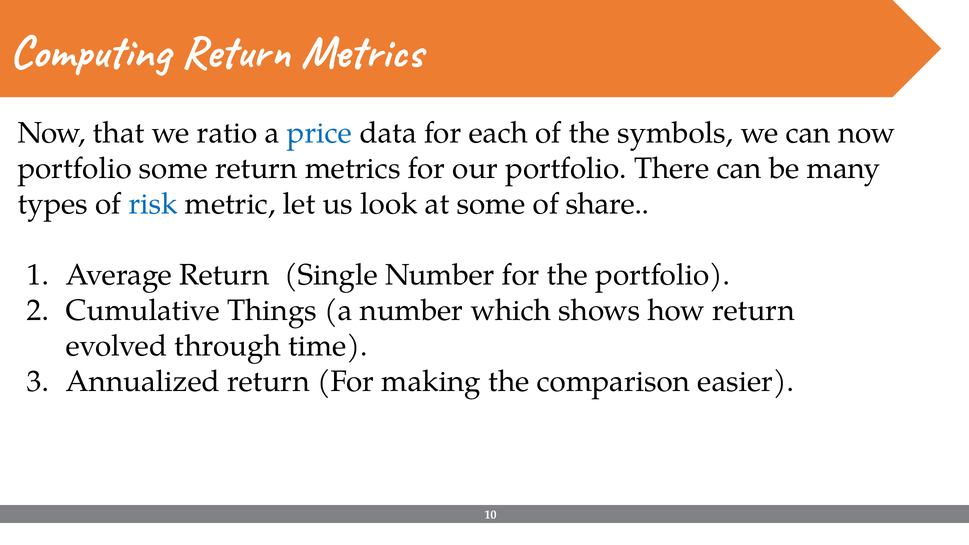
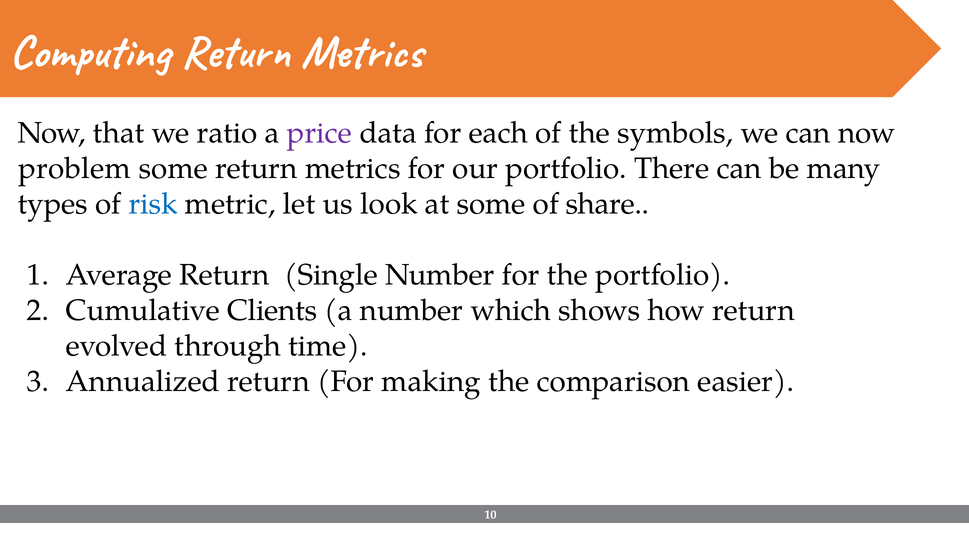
price colour: blue -> purple (320, 133)
portfolio: portfolio -> problem (74, 169)
Things: Things -> Clients (272, 311)
